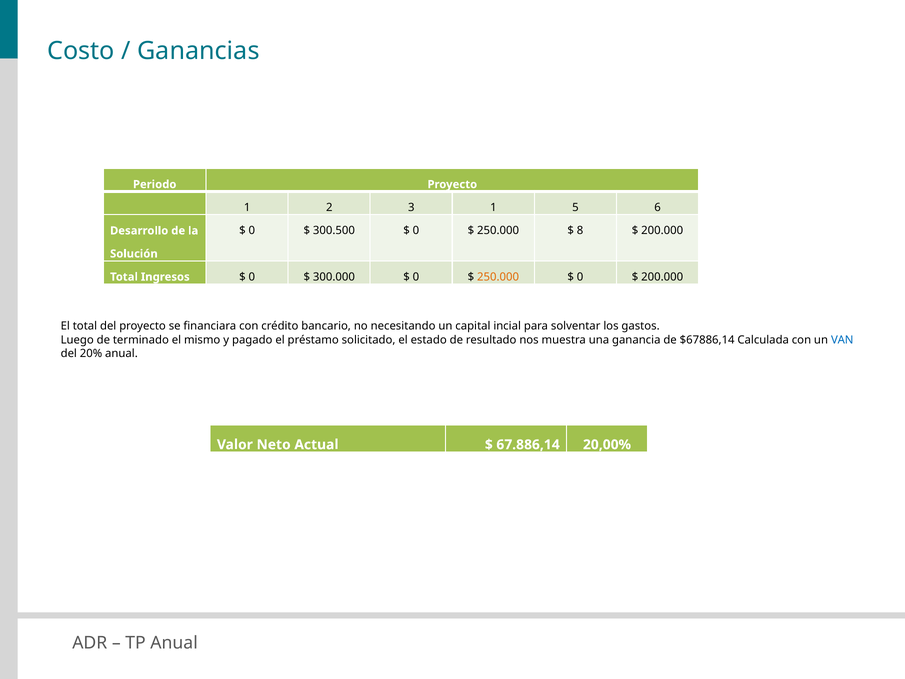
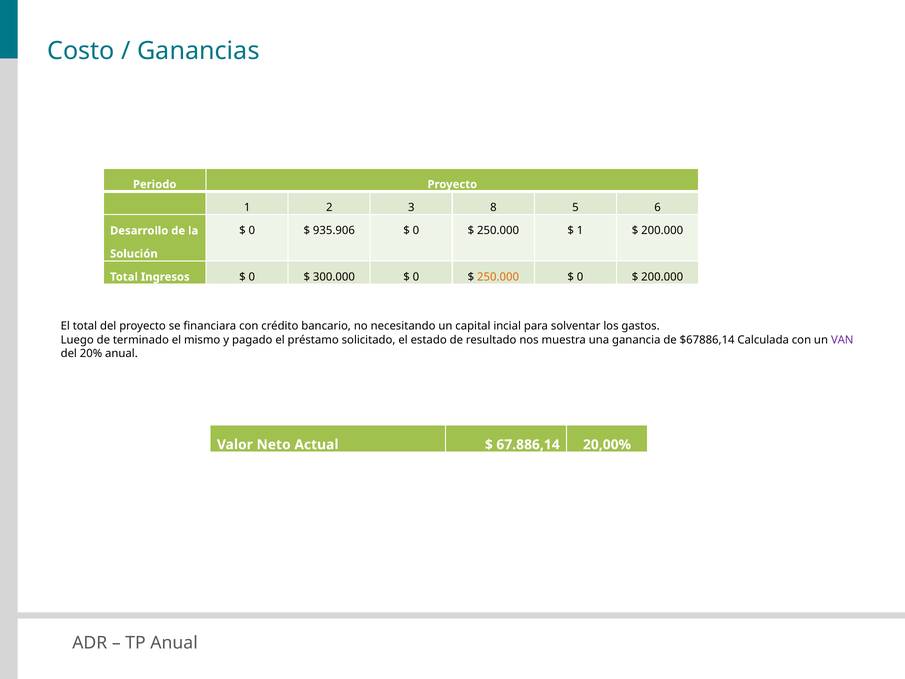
3 1: 1 -> 8 (493, 207)
300.500: 300.500 -> 935.906 (334, 231)
8: 8 -> 1 (580, 231)
VAN colour: blue -> purple (842, 340)
